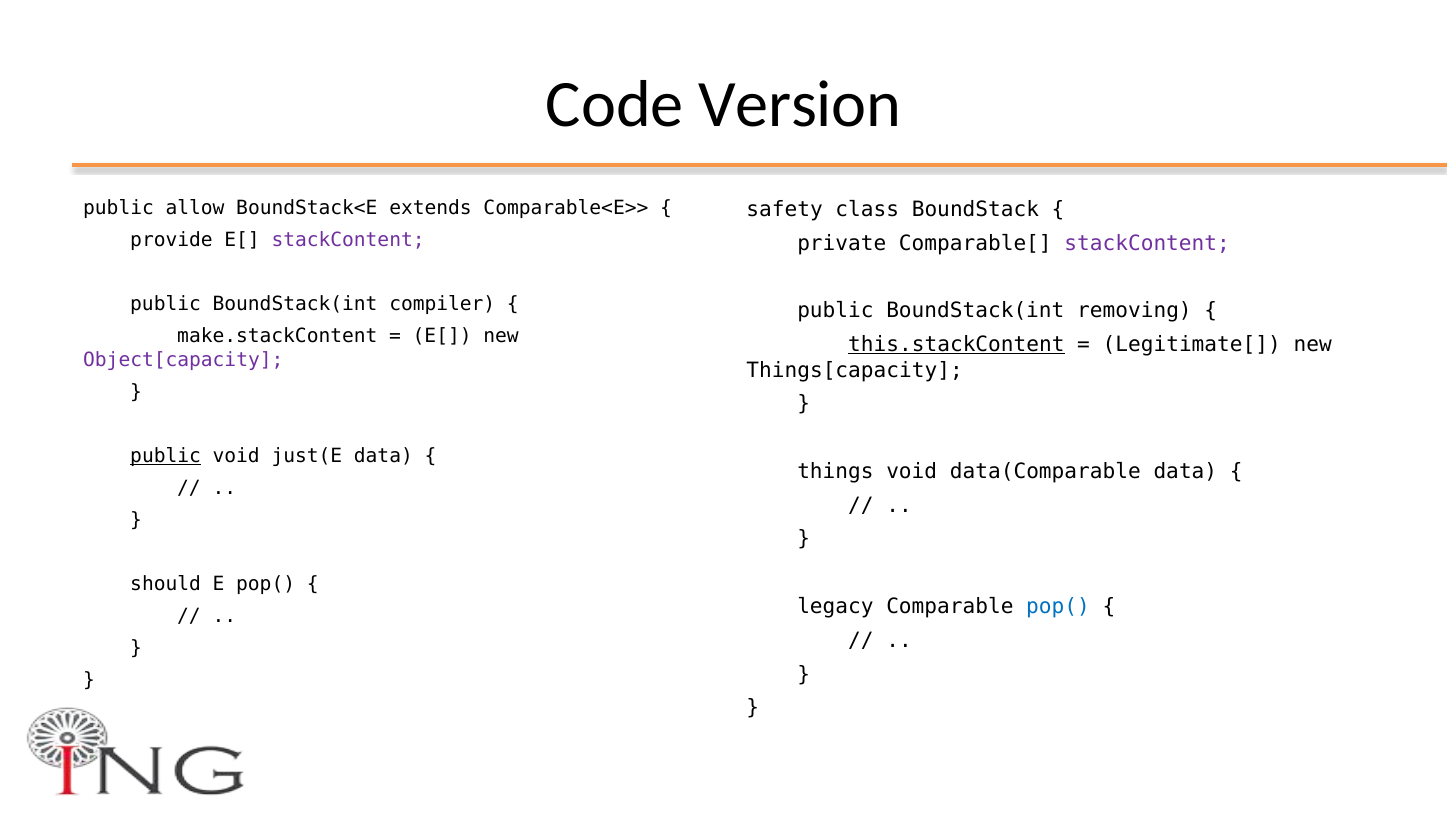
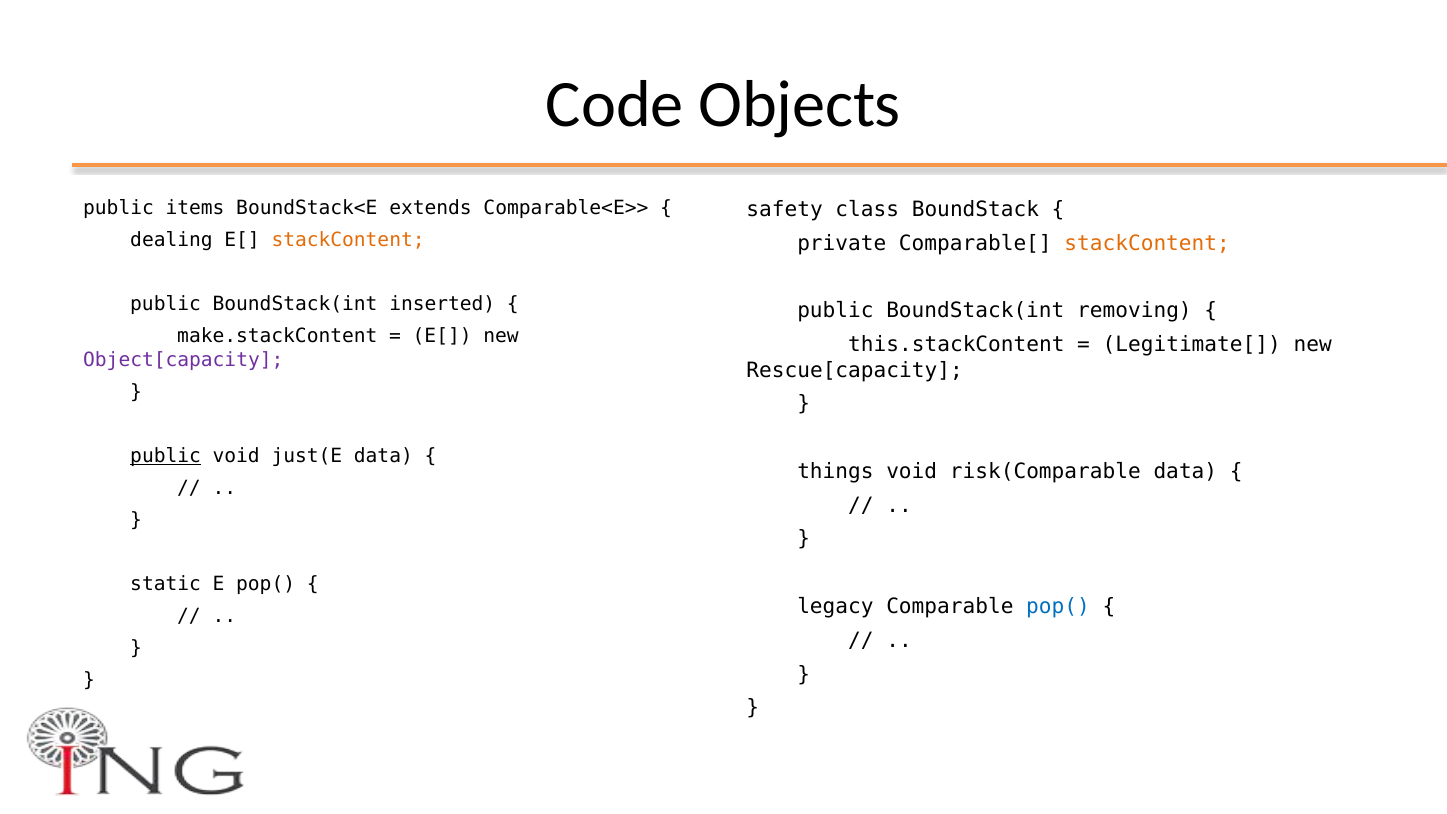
Version: Version -> Objects (800, 105)
allow: allow -> items (195, 208)
provide: provide -> dealing (171, 240)
stackContent colour: purple -> orange (348, 240)
stackContent colour: purple -> orange (1147, 243)
compiler: compiler -> inserted (442, 304)
this.stackContent underline: present -> none (956, 345)
Things[capacity: Things[capacity -> Rescue[capacity (855, 370)
data(Comparable: data(Comparable -> risk(Comparable (1045, 471)
should: should -> static (166, 584)
